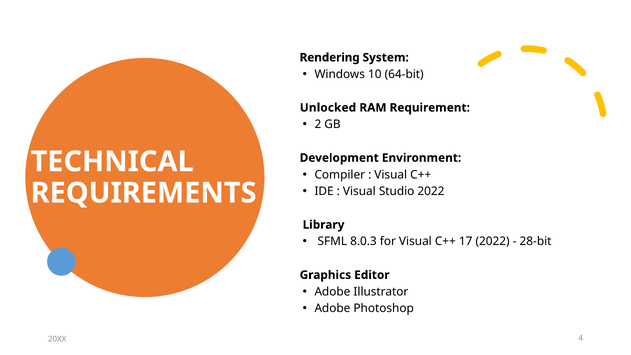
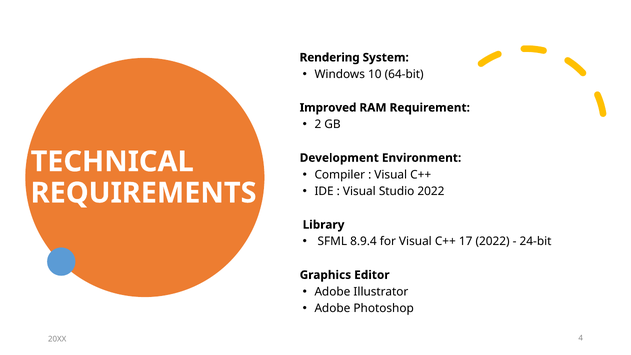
Unlocked: Unlocked -> Improved (328, 108)
8.0.3: 8.0.3 -> 8.9.4 (363, 241)
28-bit: 28-bit -> 24-bit (536, 241)
